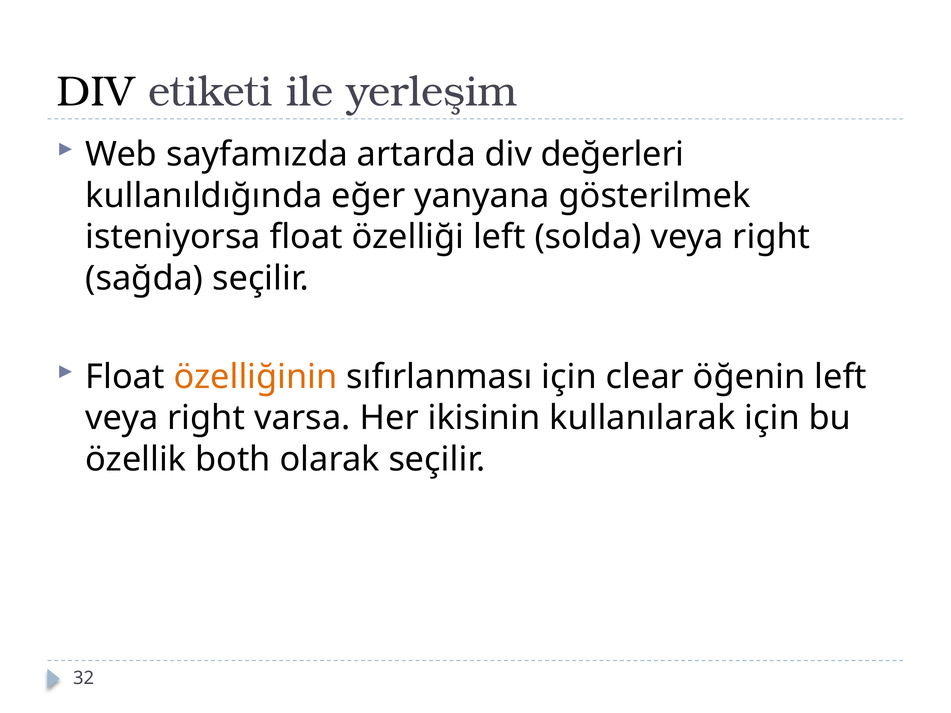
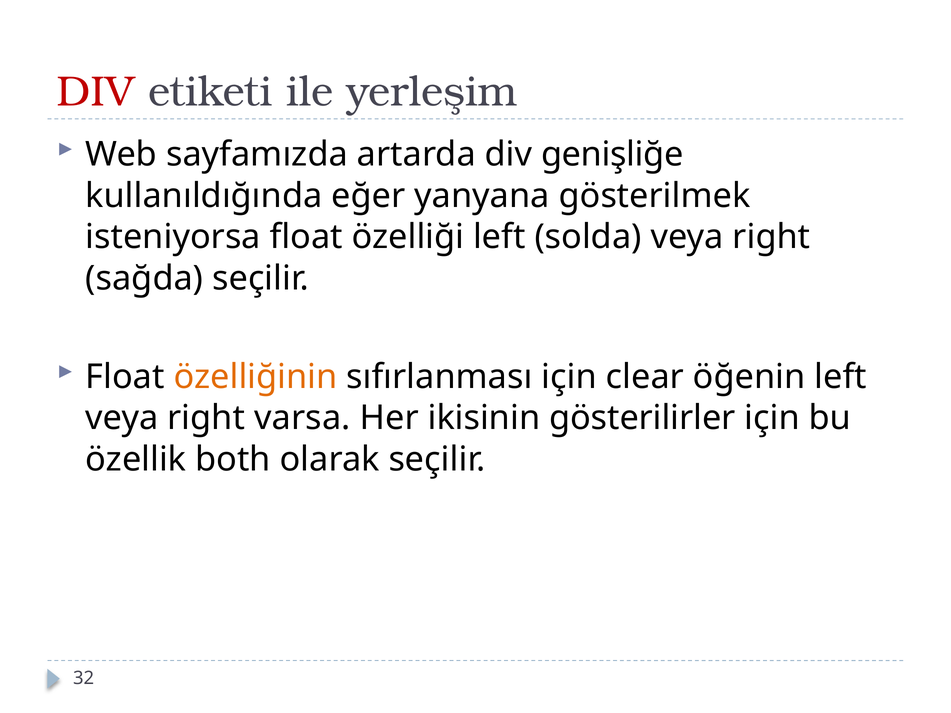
DIV colour: black -> red (96, 92)
değerleri: değerleri -> genişliğe (612, 155)
kullanılarak: kullanılarak -> gösterilirler (642, 418)
